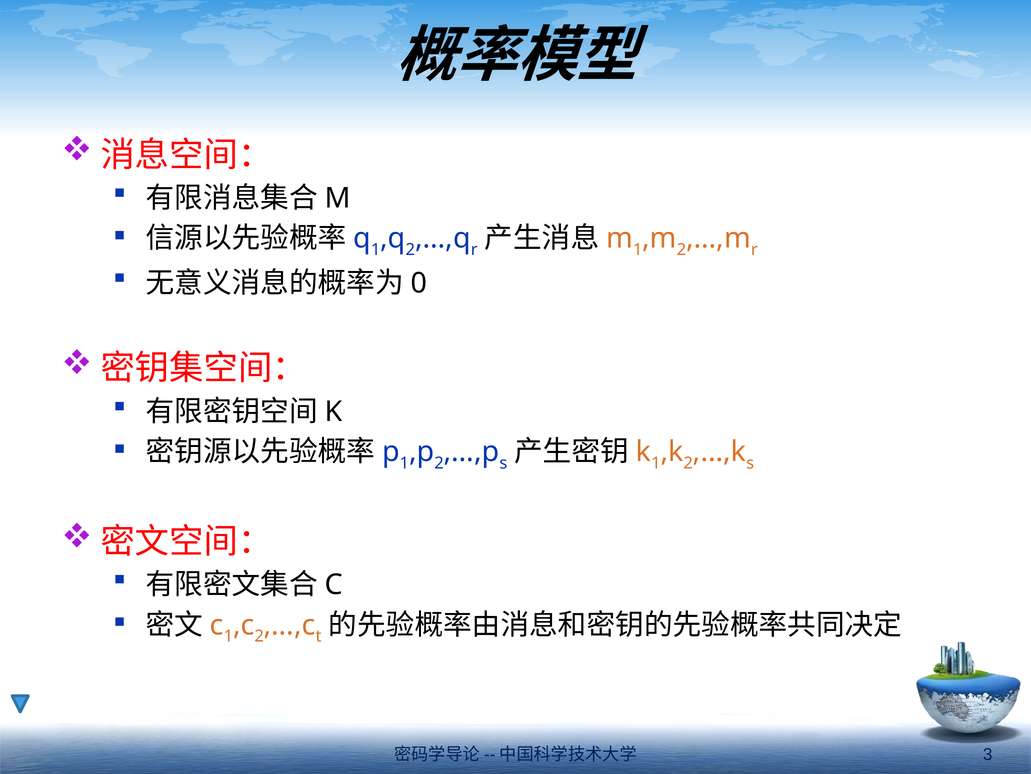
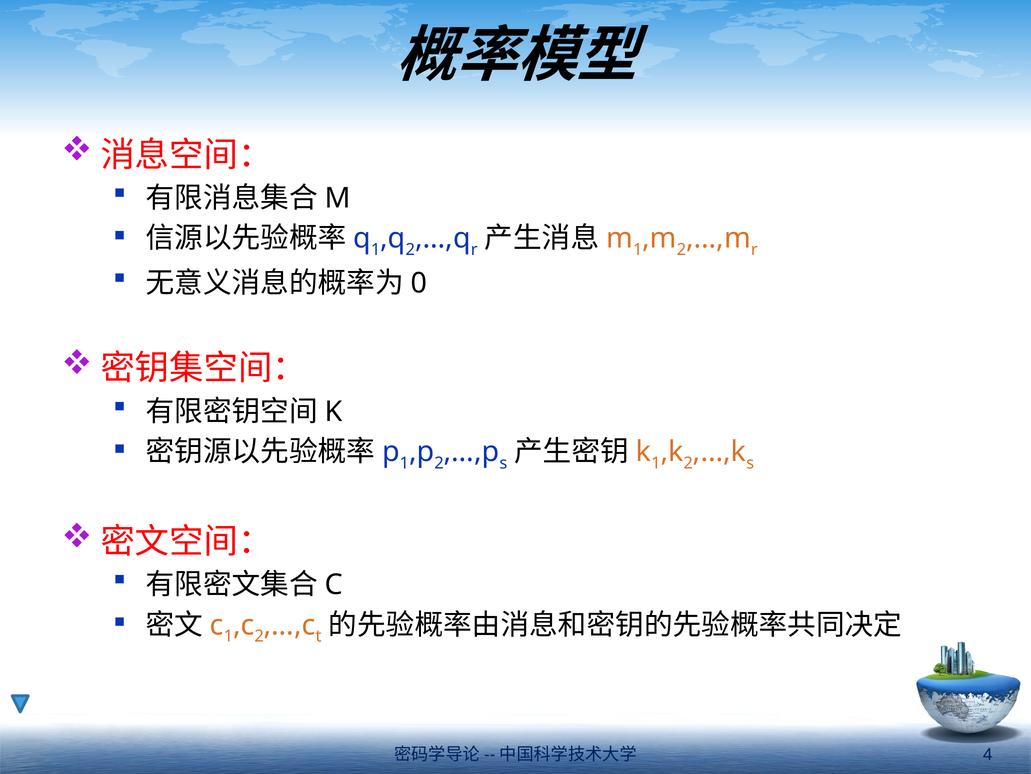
3: 3 -> 4 (988, 754)
